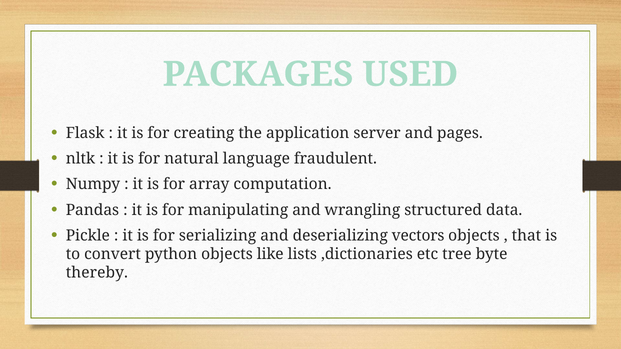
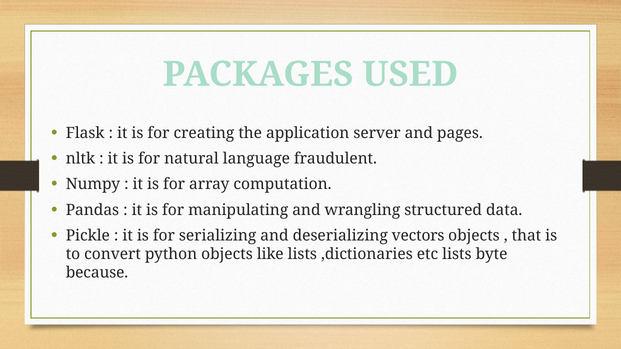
etc tree: tree -> lists (457, 254)
thereby: thereby -> because (97, 273)
